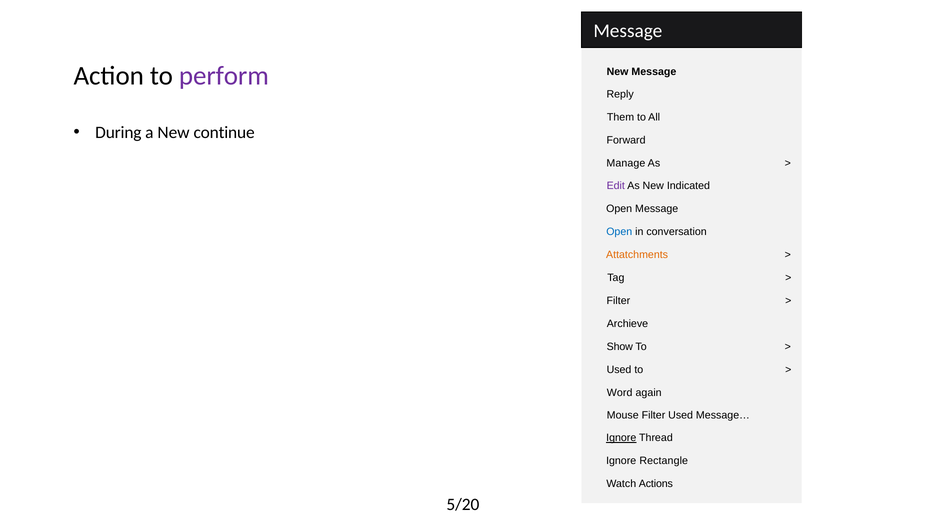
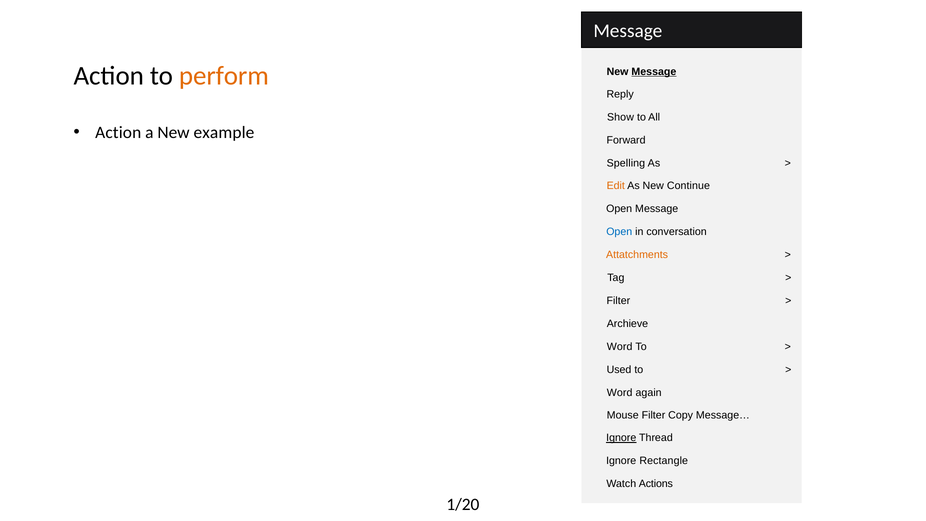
perform colour: purple -> orange (224, 76)
Message underline: none -> present (654, 72)
Them: Them -> Show (620, 117)
During: During -> Action (118, 132)
continue: continue -> example (224, 132)
Manage: Manage -> Spelling (626, 163)
Edit colour: purple -> orange (616, 186)
Indicated: Indicated -> Continue (688, 186)
Show: Show -> Word (620, 347)
Filter Used: Used -> Copy (681, 415)
5/20: 5/20 -> 1/20 (463, 504)
